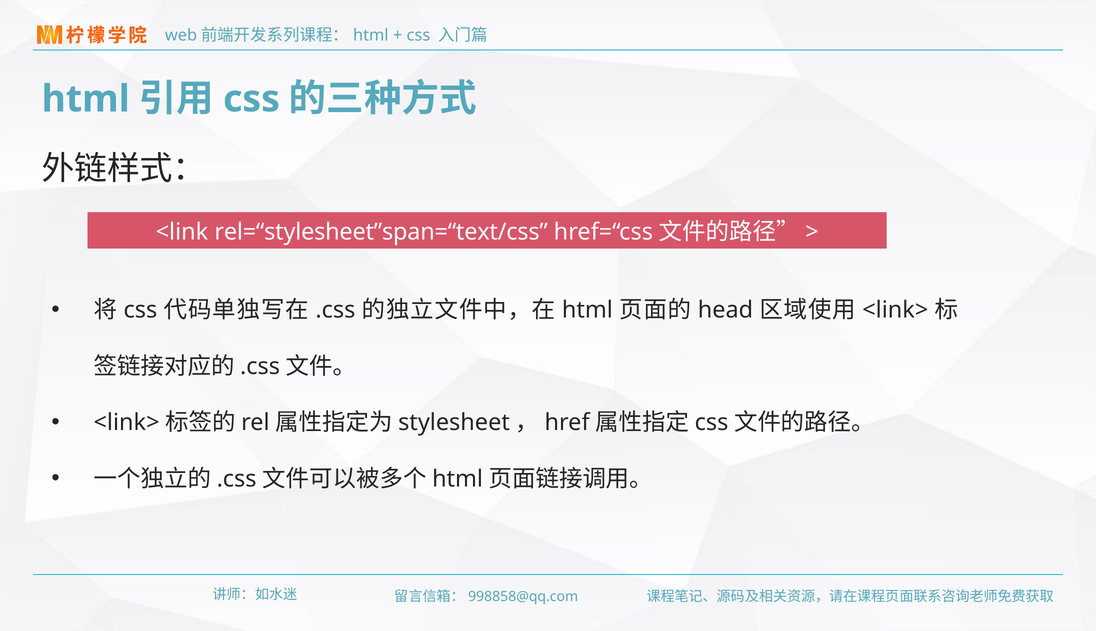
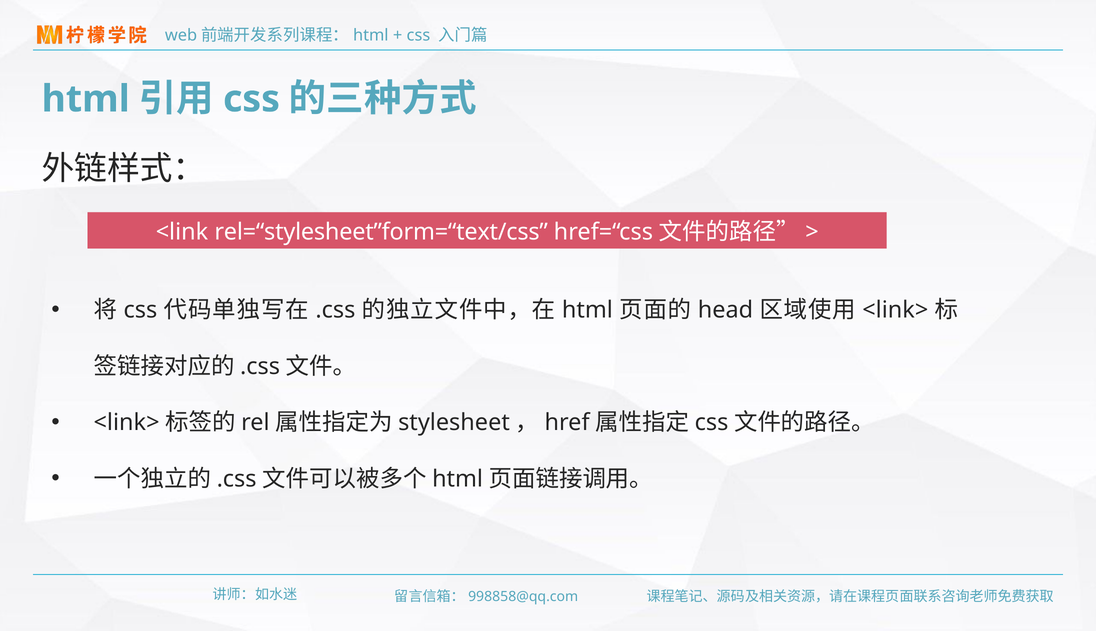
rel=“stylesheet”span=“text/css: rel=“stylesheet”span=“text/css -> rel=“stylesheet”form=“text/css (381, 232)
